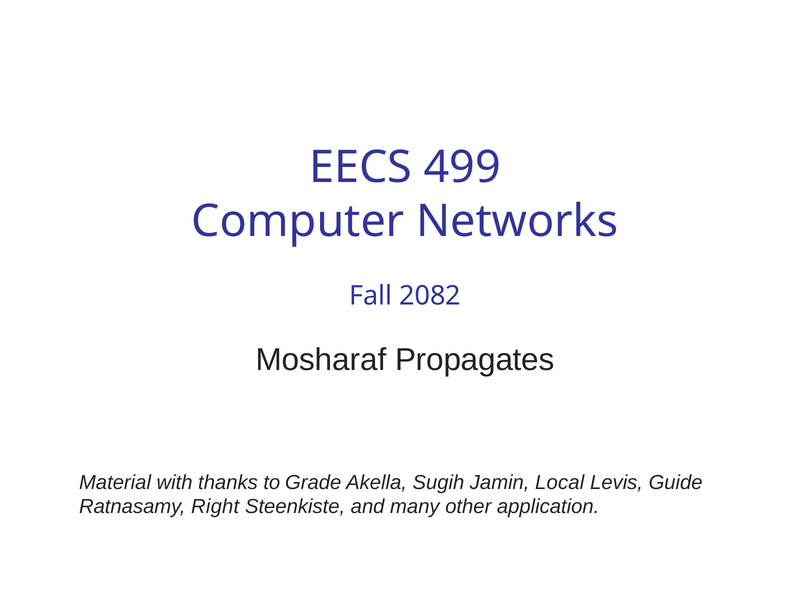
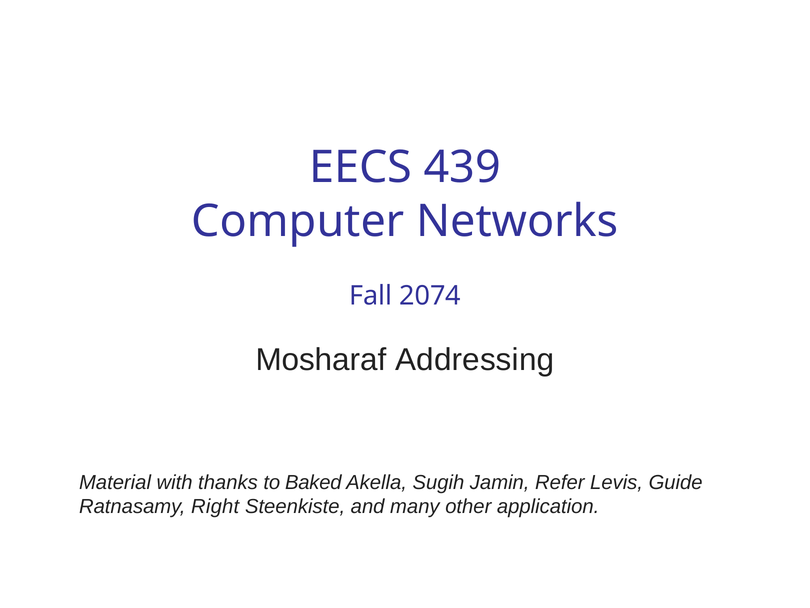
499: 499 -> 439 (462, 167)
2082: 2082 -> 2074 (430, 295)
Propagates: Propagates -> Addressing (475, 359)
Grade: Grade -> Baked (313, 482)
Local: Local -> Refer (560, 482)
